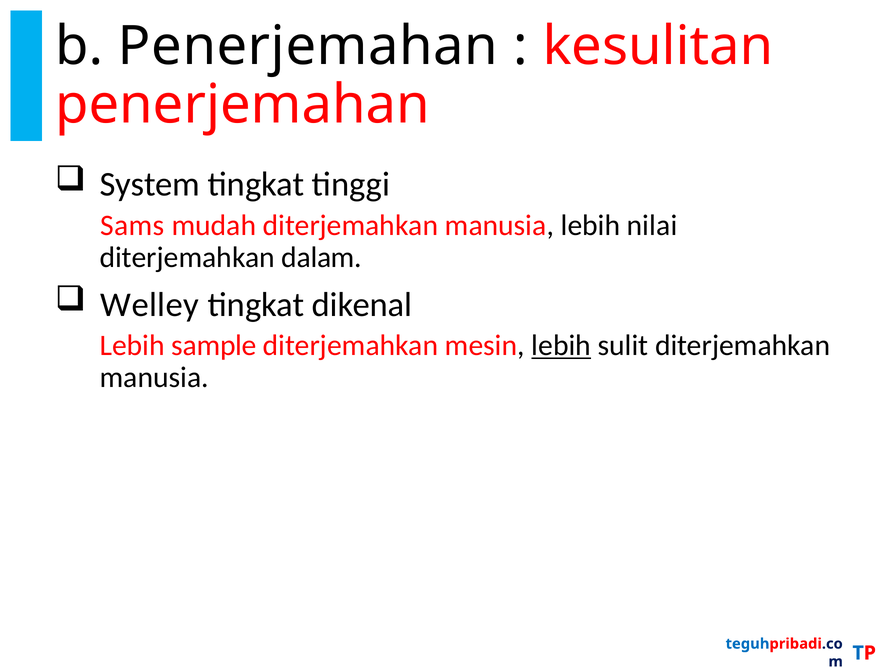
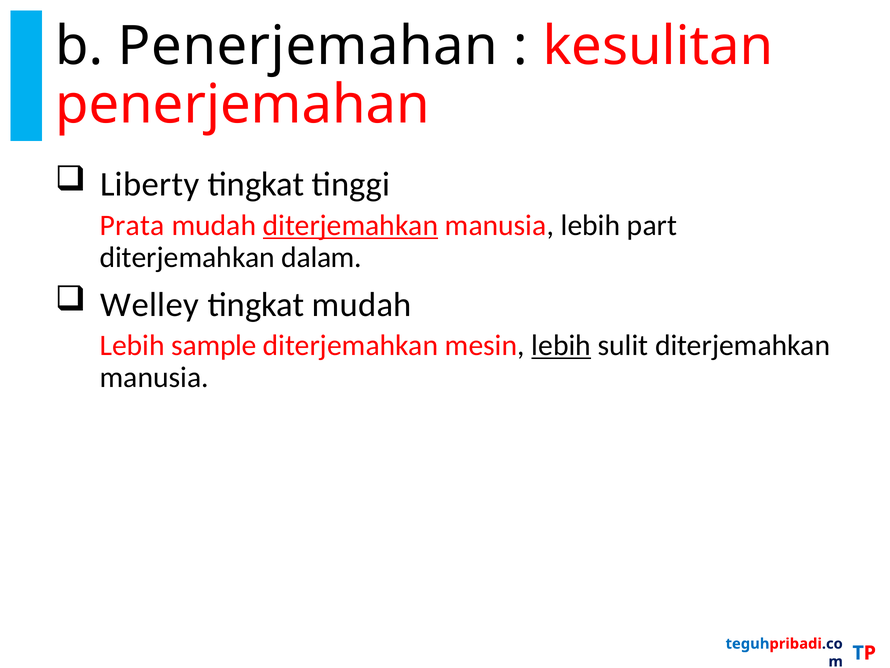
System: System -> Liberty (150, 184)
Sams: Sams -> Prata (132, 225)
diterjemahkan underline: none -> present (351, 225)
nilai: nilai -> part (652, 225)
tingkat dikenal: dikenal -> mudah (362, 304)
